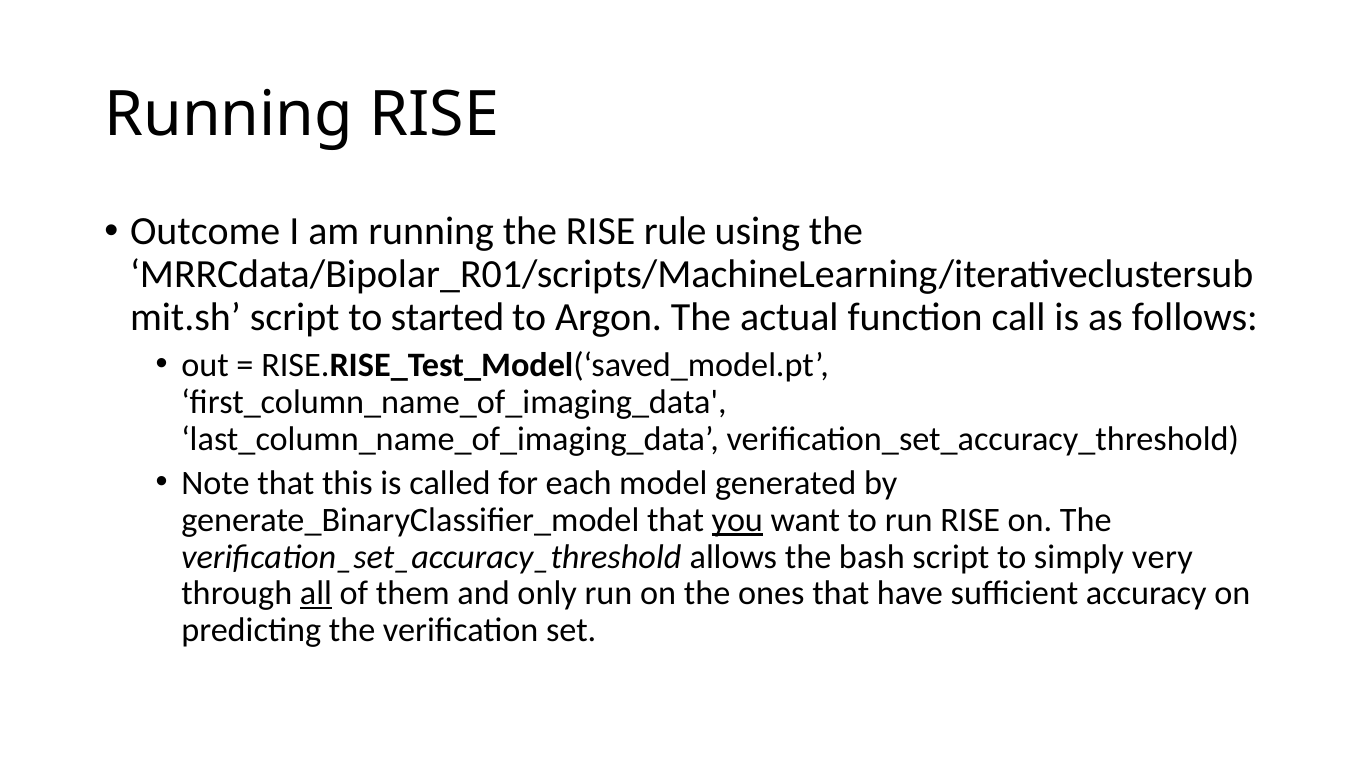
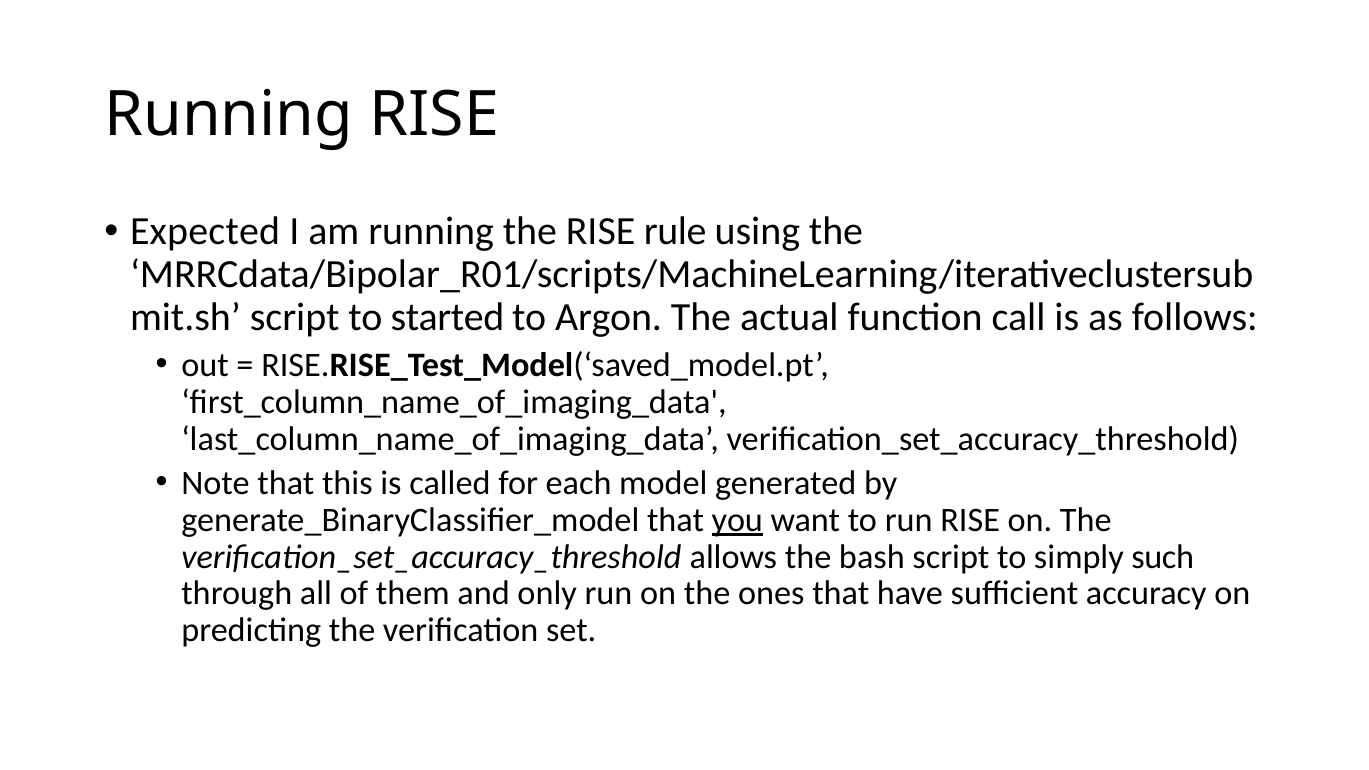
Outcome: Outcome -> Expected (205, 231)
very: very -> such (1163, 557)
all underline: present -> none (316, 594)
